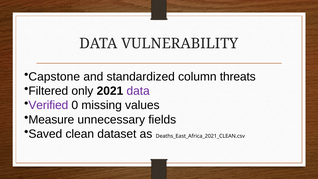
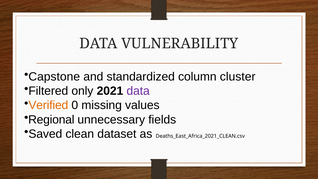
threats: threats -> cluster (238, 77)
Verified colour: purple -> orange (48, 105)
Measure: Measure -> Regional (51, 120)
